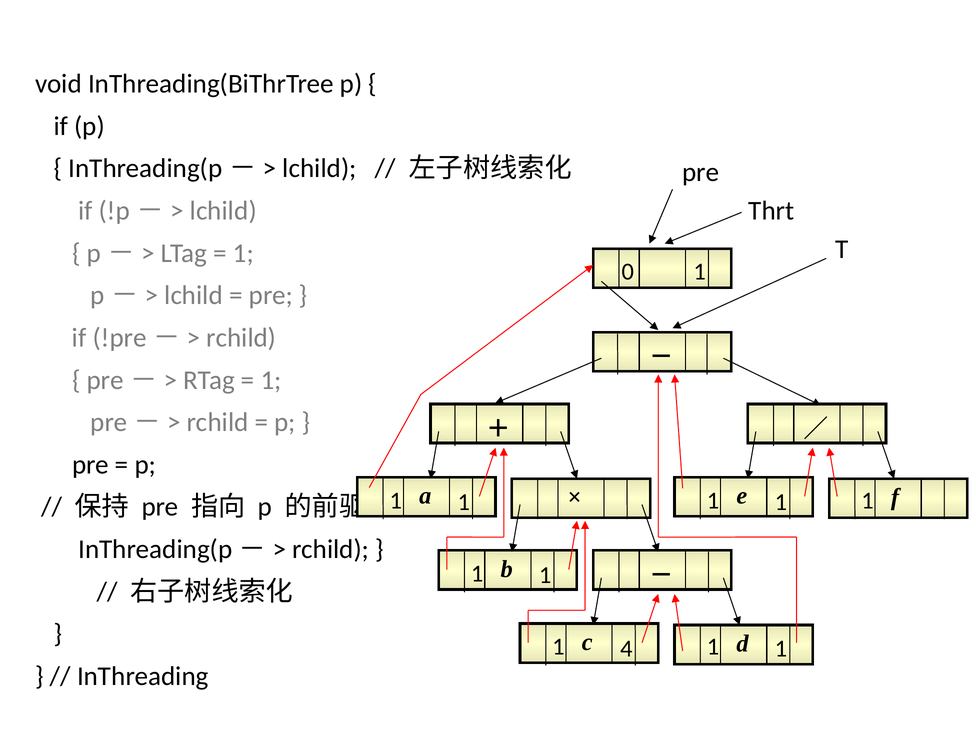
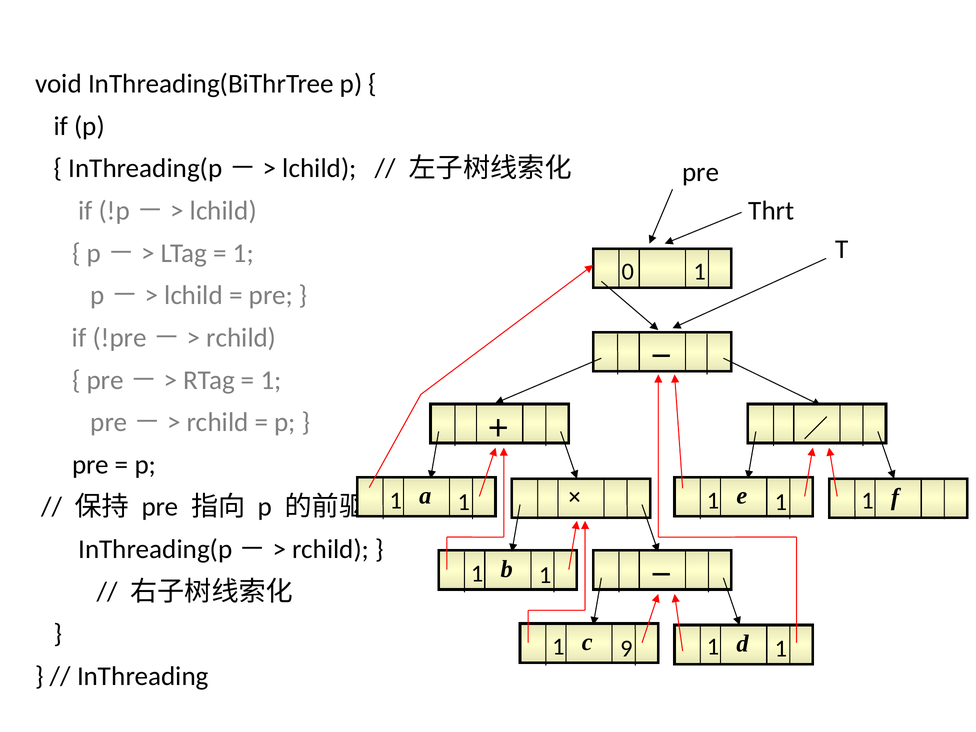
4: 4 -> 9 (626, 649)
